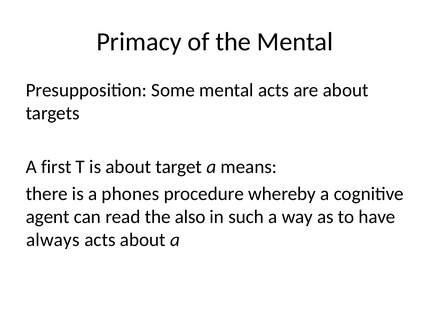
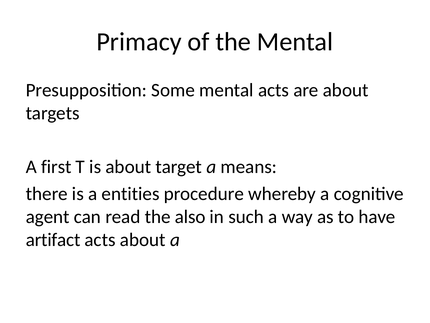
phones: phones -> entities (131, 193)
always: always -> artifact (53, 239)
